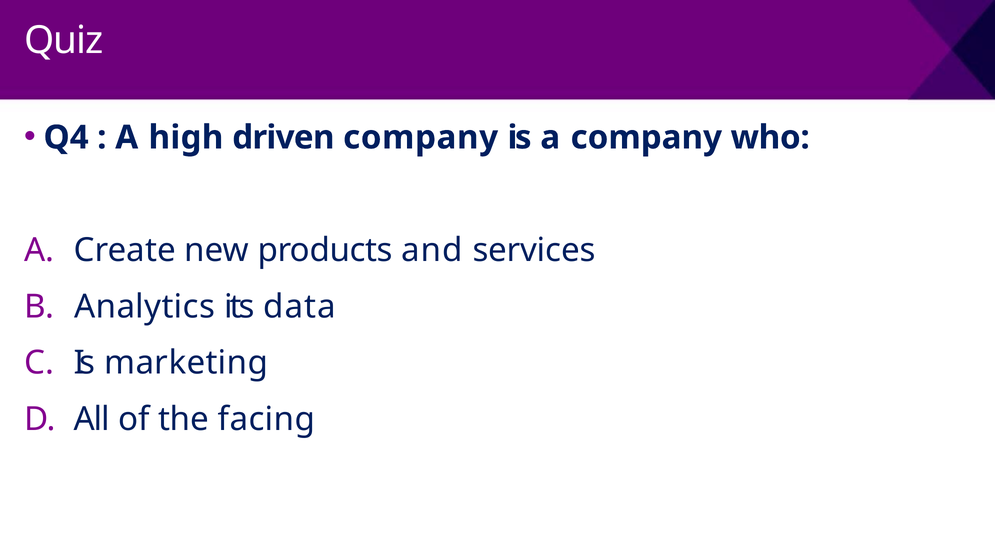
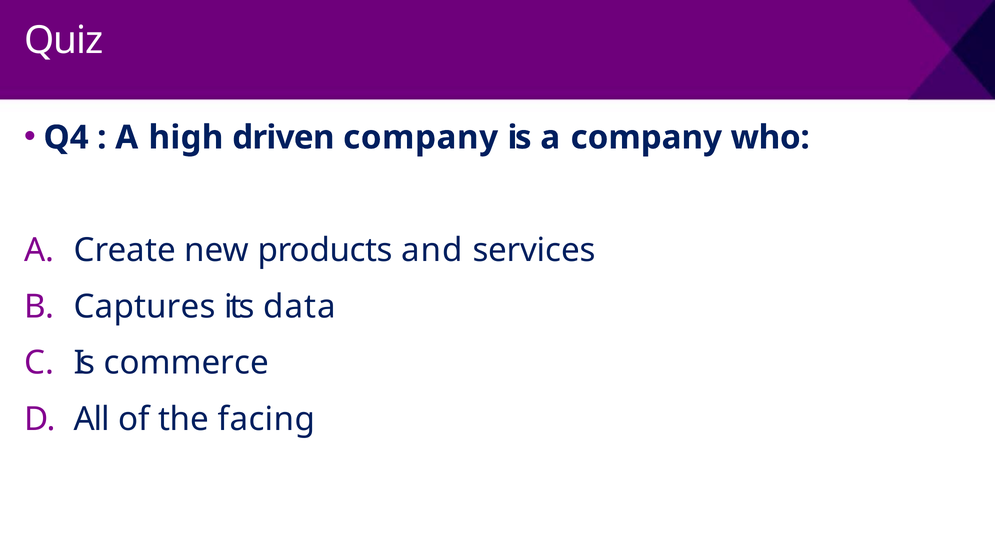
Analytics: Analytics -> Captures (145, 306)
marketing: marketing -> commerce (186, 363)
